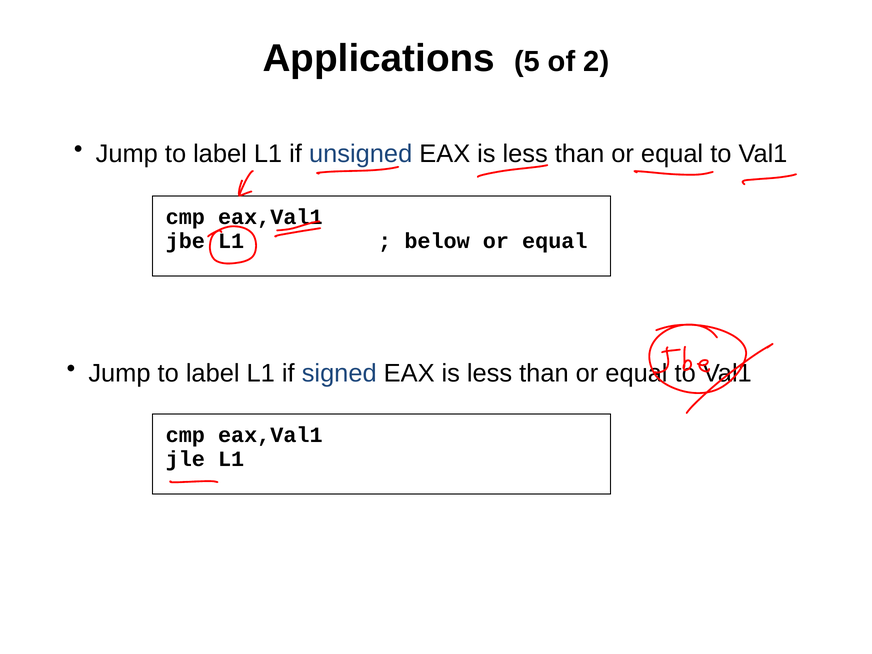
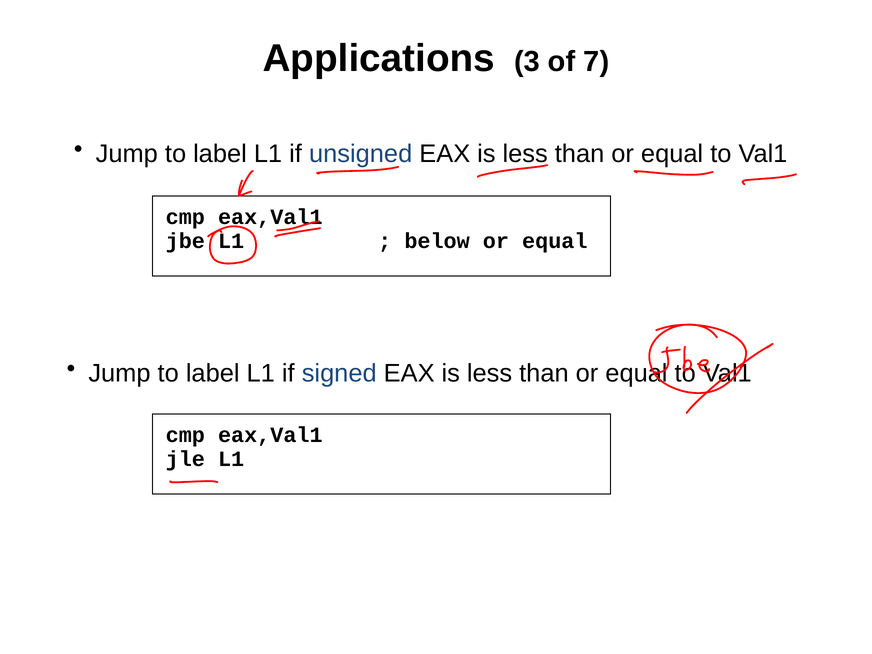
5: 5 -> 3 (527, 62)
2: 2 -> 7 (596, 62)
